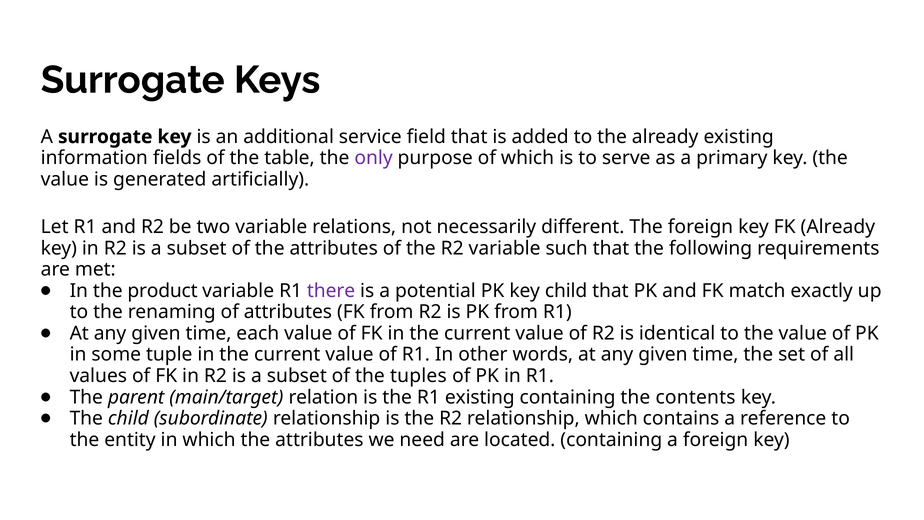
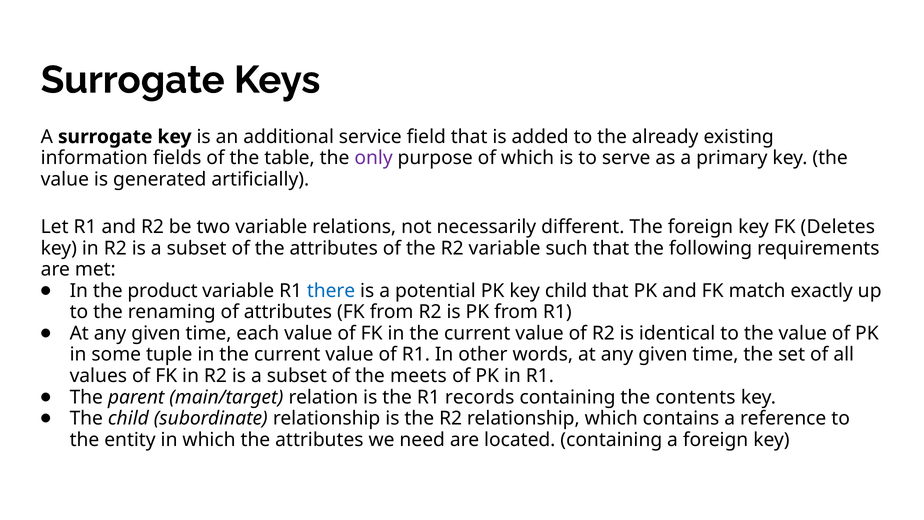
FK Already: Already -> Deletes (838, 227)
there colour: purple -> blue (331, 291)
tuples: tuples -> meets (418, 376)
R1 existing: existing -> records (480, 397)
